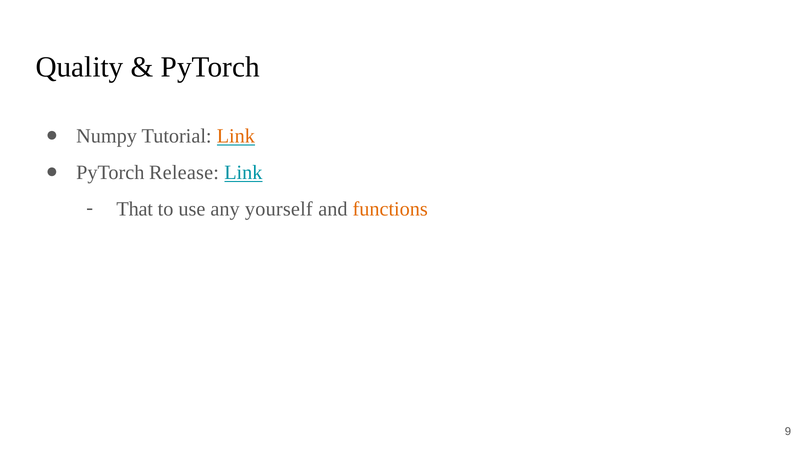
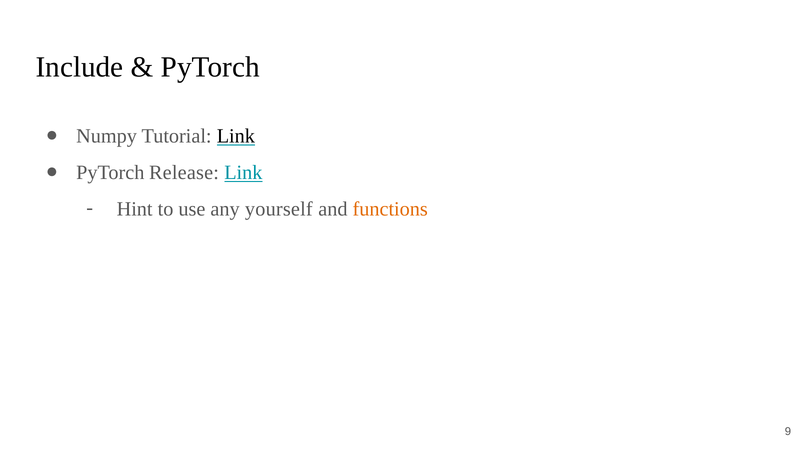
Quality: Quality -> Include (80, 67)
Link colour: orange -> black (236, 136)
That: That -> Hint (135, 209)
